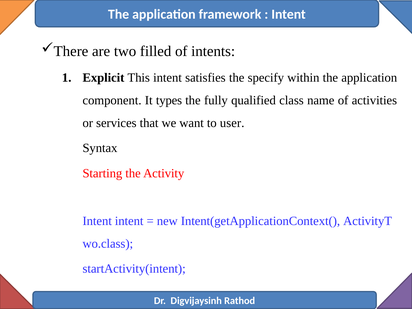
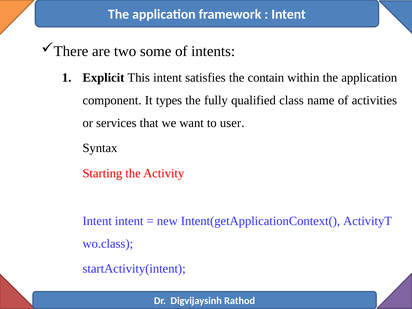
filled: filled -> some (156, 51)
specify: specify -> contain (266, 78)
